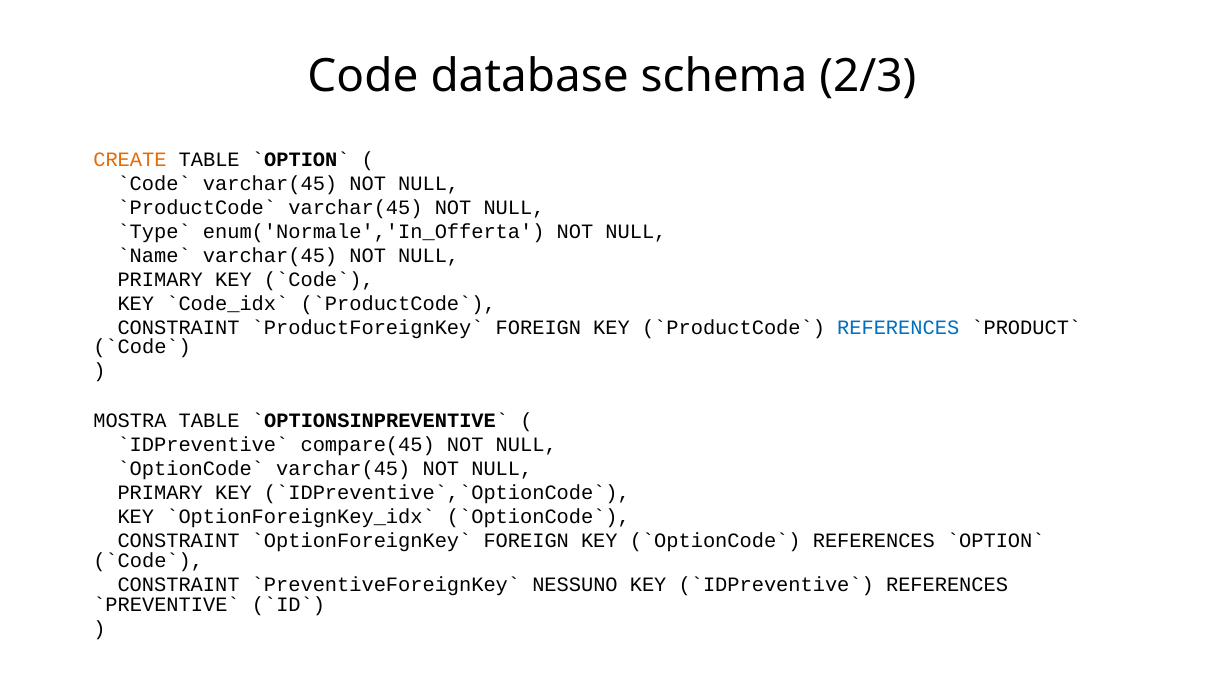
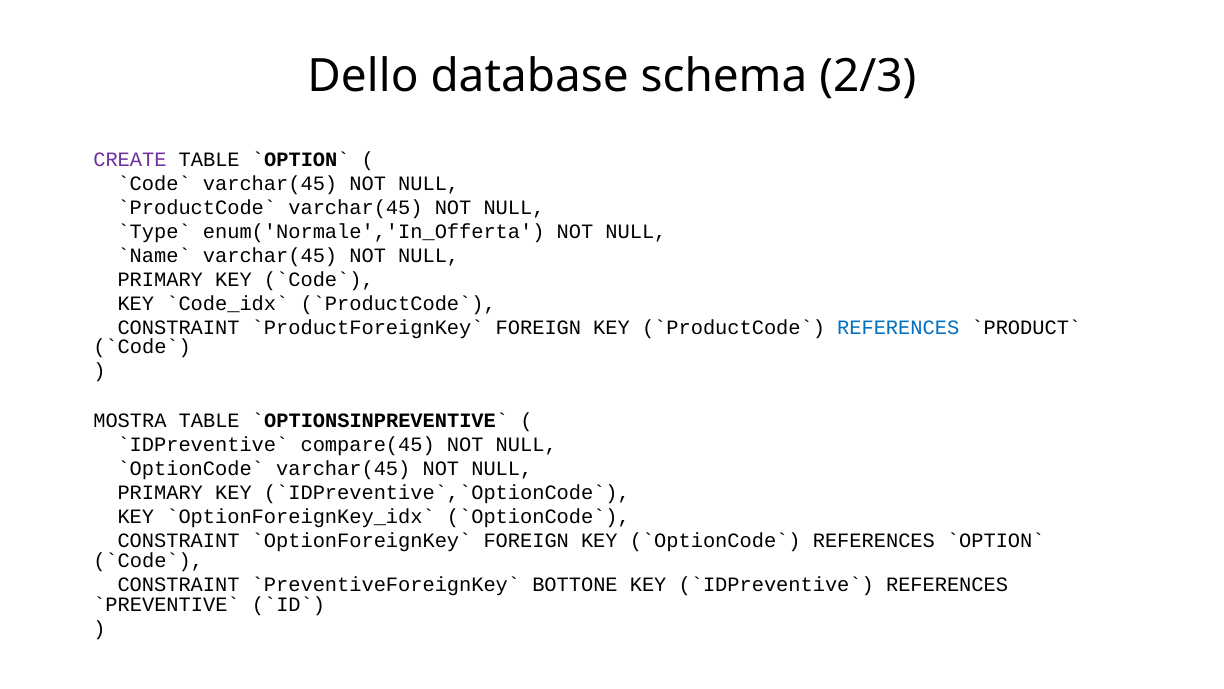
Code: Code -> Dello (363, 77)
CREATE colour: orange -> purple (130, 160)
NESSUNO: NESSUNO -> BOTTONE (575, 584)
